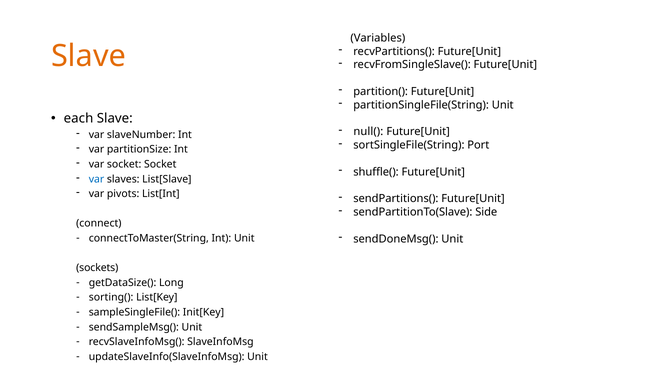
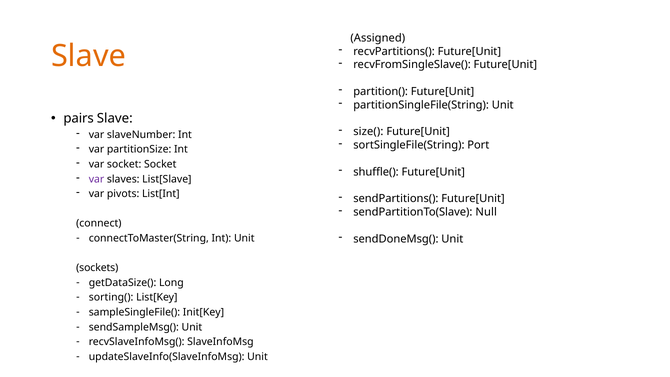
Variables: Variables -> Assigned (378, 38)
each: each -> pairs (79, 118)
null(: null( -> size( (368, 132)
var colour: blue -> purple (97, 179)
Side: Side -> Null (486, 212)
